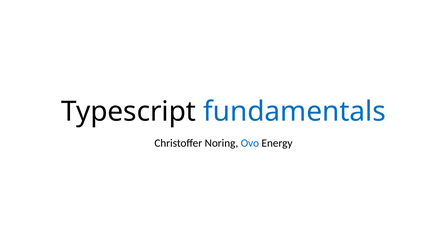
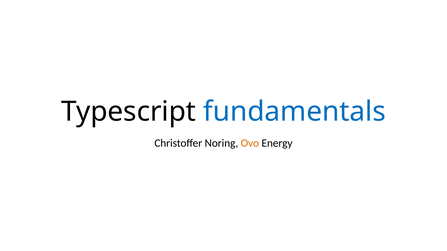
Ovo colour: blue -> orange (250, 143)
